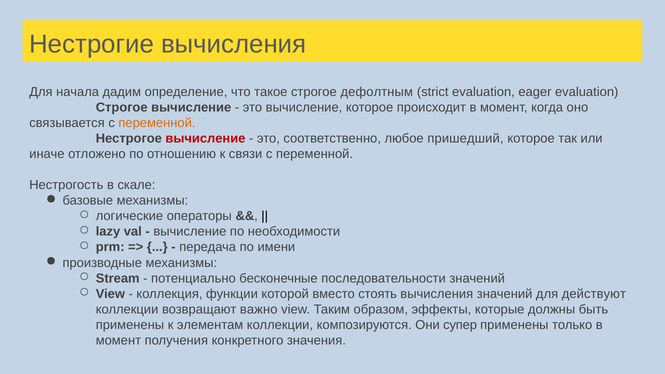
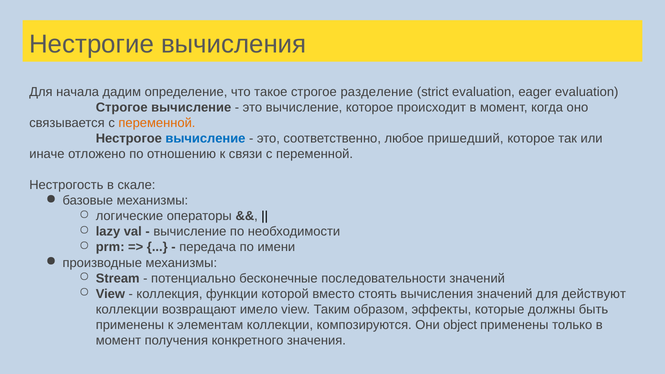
дефолтным: дефолтным -> разделение (377, 92)
вычисление colour: red -> blue (205, 139)
важно: важно -> имело (259, 309)
супер: супер -> object (460, 325)
